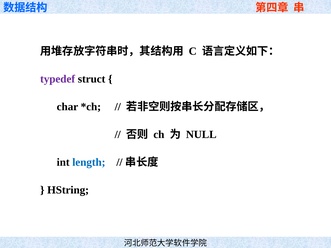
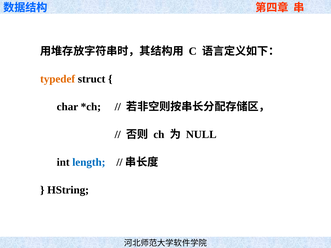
typedef colour: purple -> orange (58, 79)
